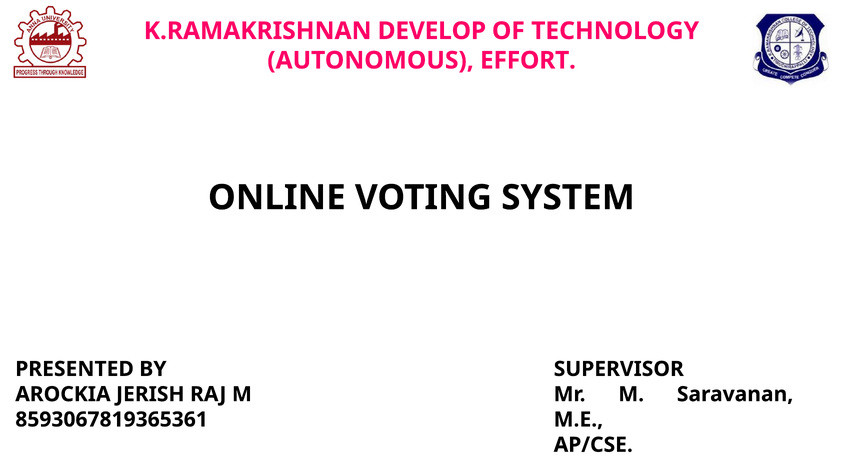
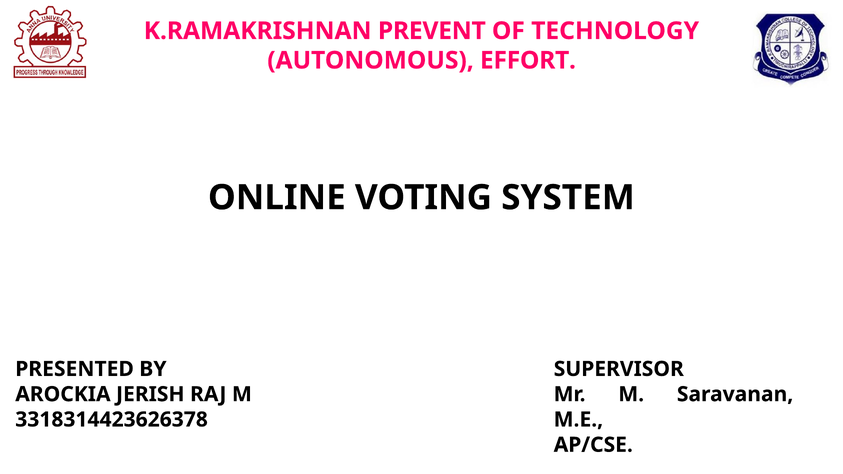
DEVELOP: DEVELOP -> PREVENT (432, 31)
8593067819365361: 8593067819365361 -> 3318314423626378 (112, 420)
